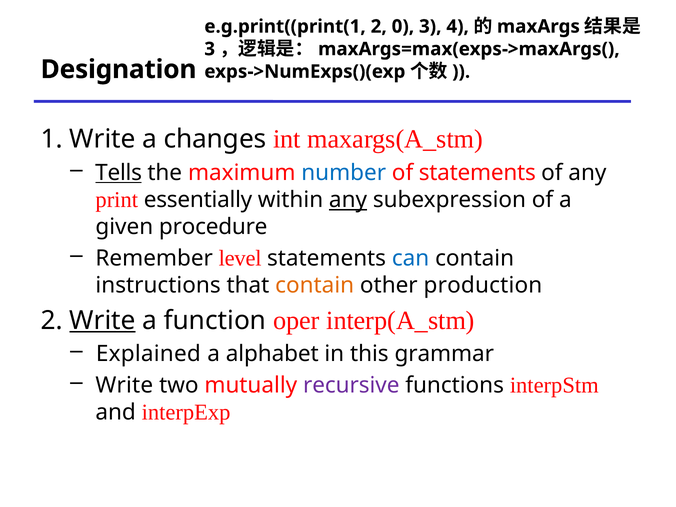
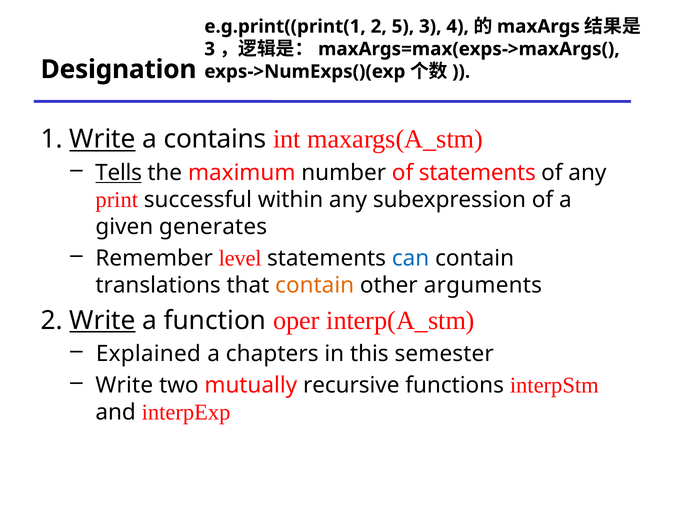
0: 0 -> 5 (403, 26)
Write underline: none -> present (102, 139)
changes: changes -> contains (215, 139)
number colour: blue -> black (344, 173)
essentially: essentially -> successful (198, 200)
any underline: present -> none (348, 200)
procedure: procedure -> generates (213, 227)
instructions: instructions -> translations (158, 286)
production: production -> arguments (483, 286)
alphabet: alphabet -> chapters (272, 354)
grammar: grammar -> semester (444, 354)
recursive colour: purple -> black (351, 385)
